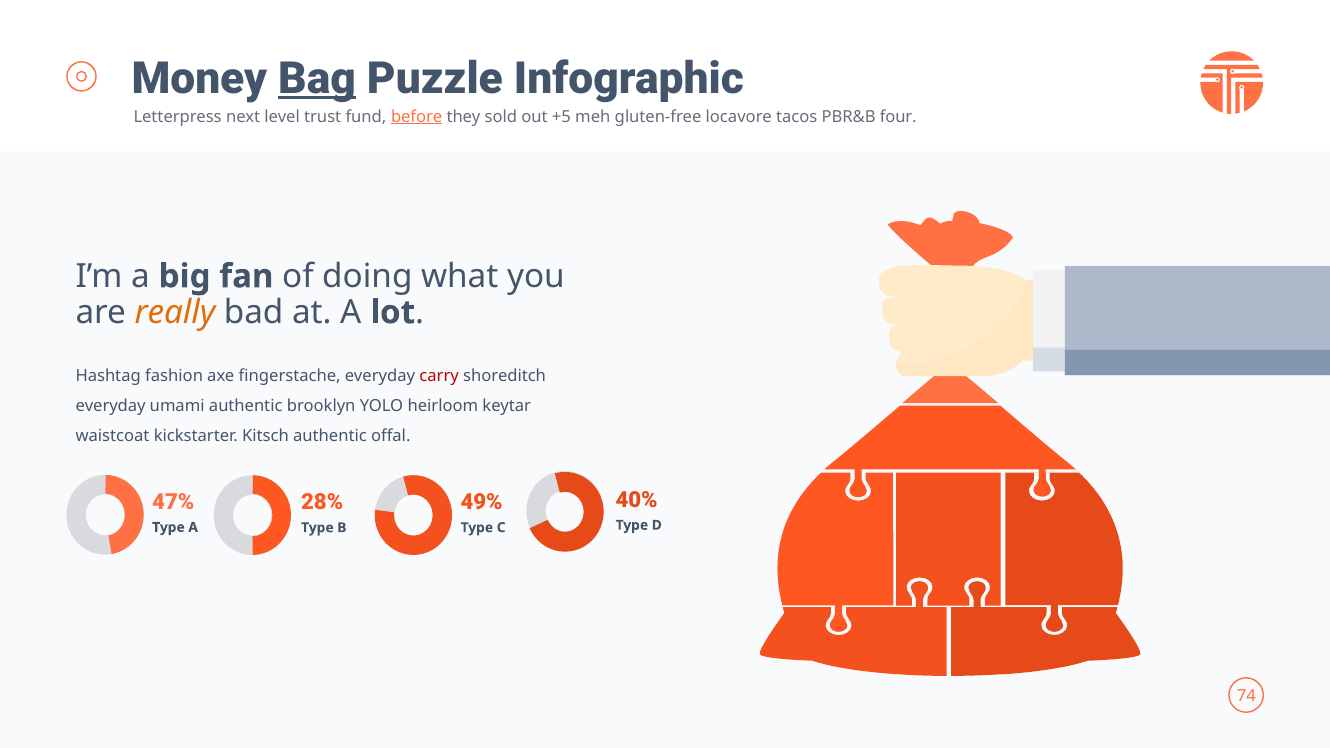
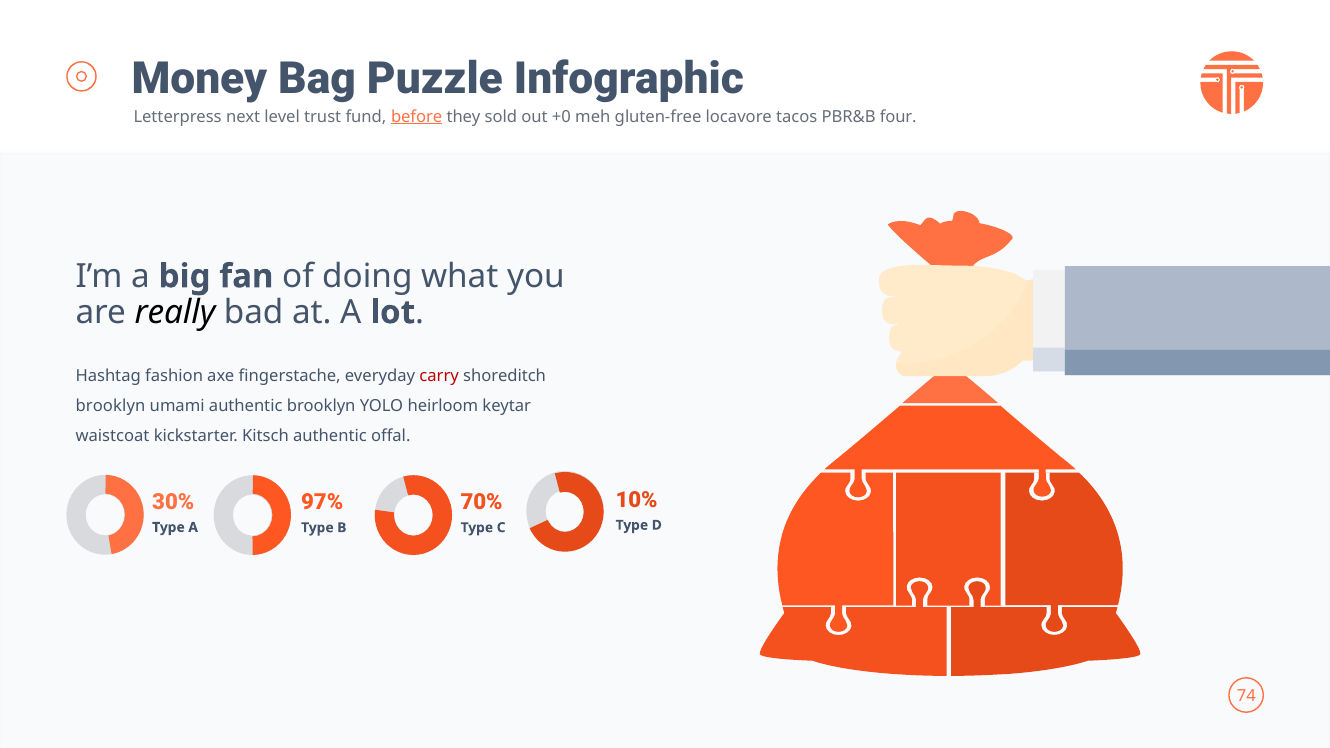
Bag underline: present -> none (317, 78)
+5: +5 -> +0 (561, 117)
really colour: orange -> black (175, 312)
everyday: everyday -> brooklyn (110, 406)
40%: 40% -> 10% (637, 500)
47%: 47% -> 30% (173, 502)
49%: 49% -> 70% (482, 502)
28%: 28% -> 97% (322, 502)
